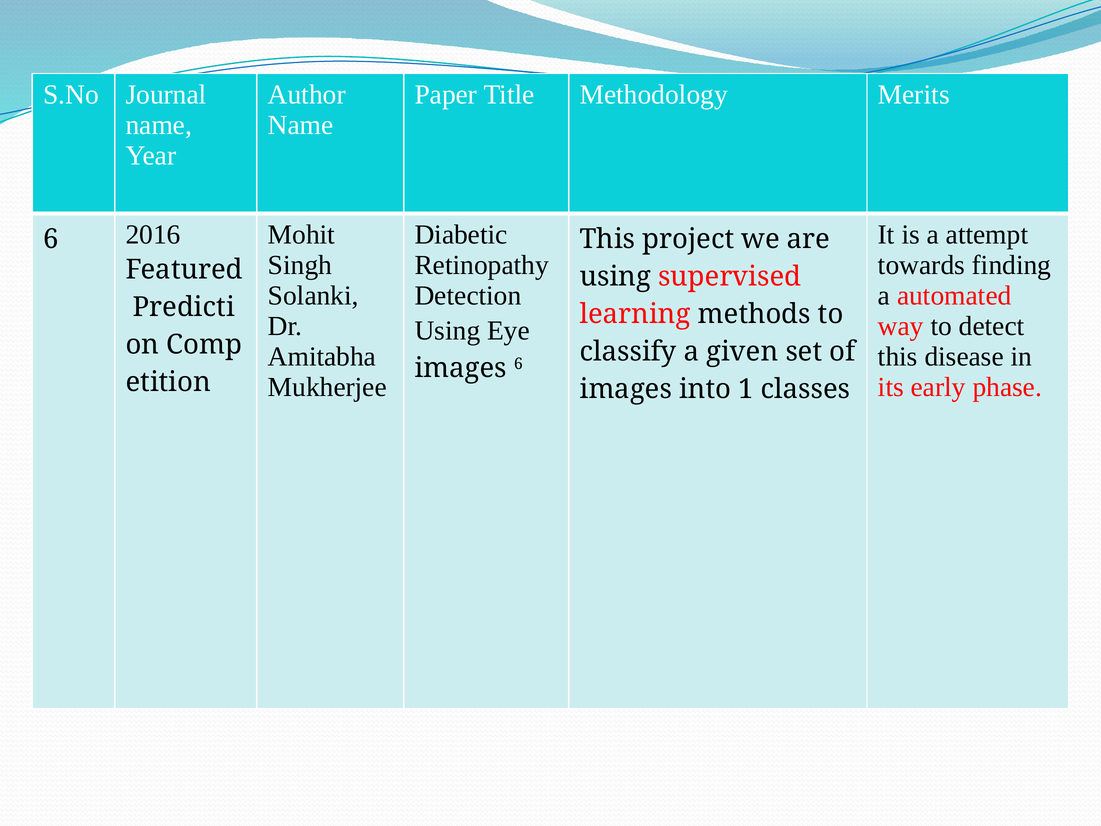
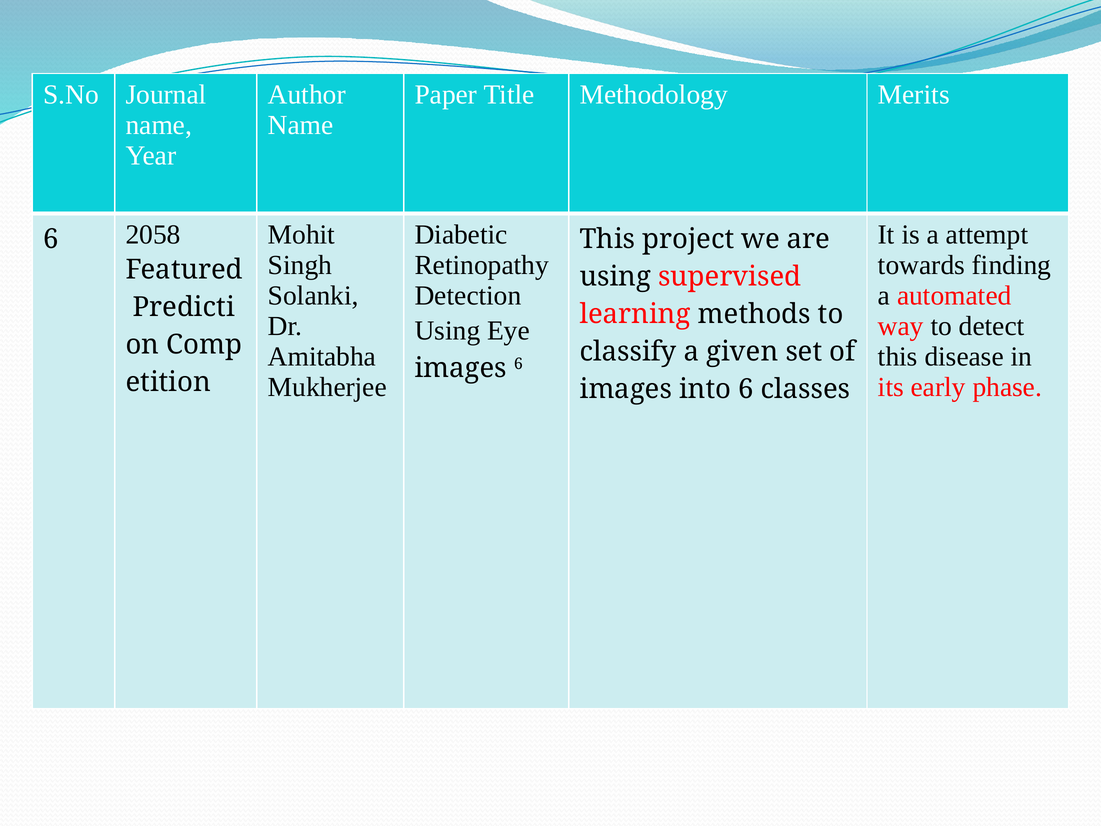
2016: 2016 -> 2058 (153, 234)
into 1: 1 -> 6 (746, 389)
